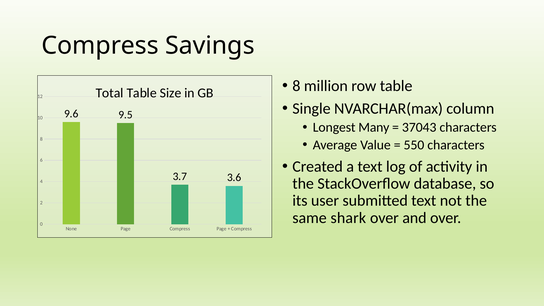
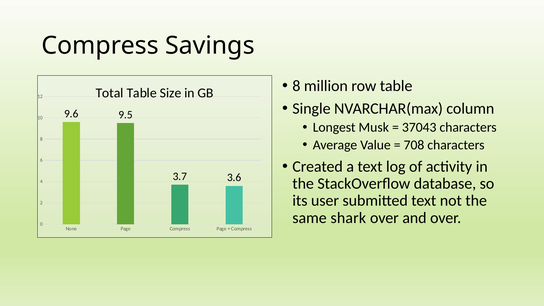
Many: Many -> Musk (374, 127)
550: 550 -> 708 (414, 145)
